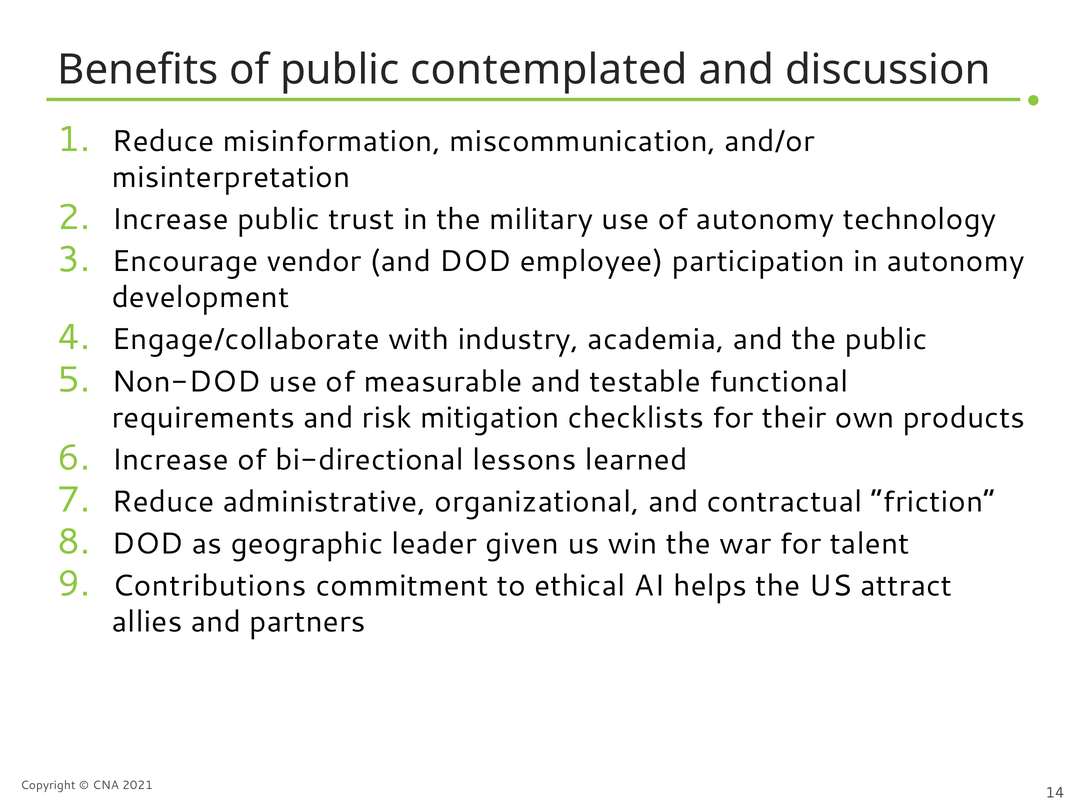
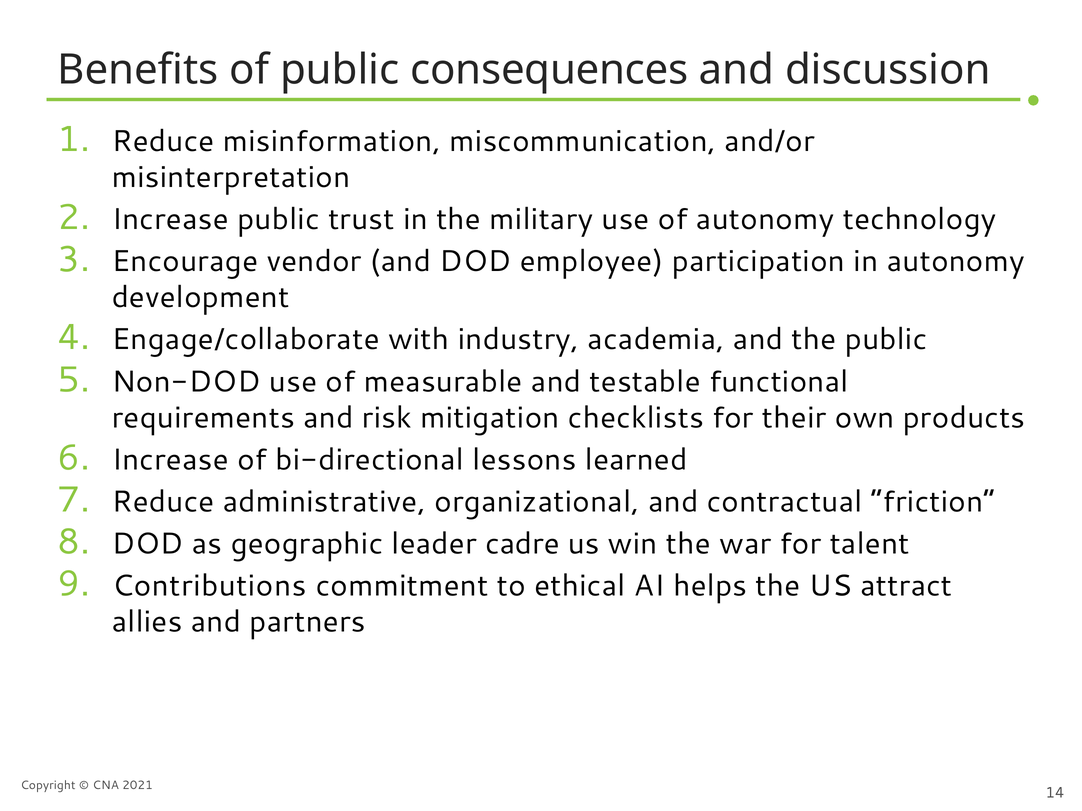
contemplated: contemplated -> consequences (549, 70)
given: given -> cadre (522, 544)
